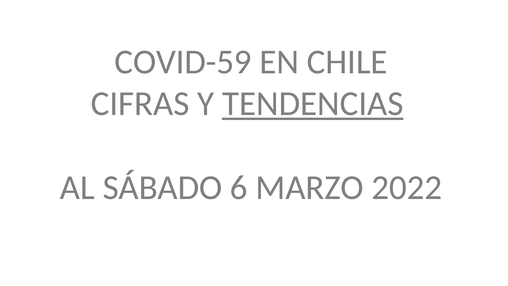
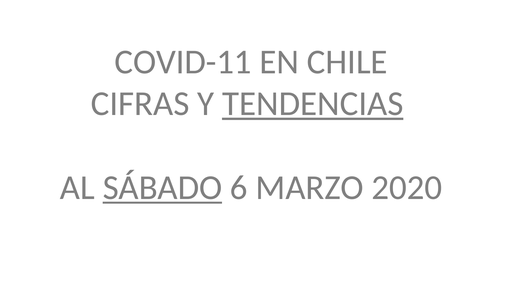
COVID-59: COVID-59 -> COVID-11 (183, 62)
SÁBADO underline: none -> present (162, 188)
2022: 2022 -> 2020 (407, 188)
